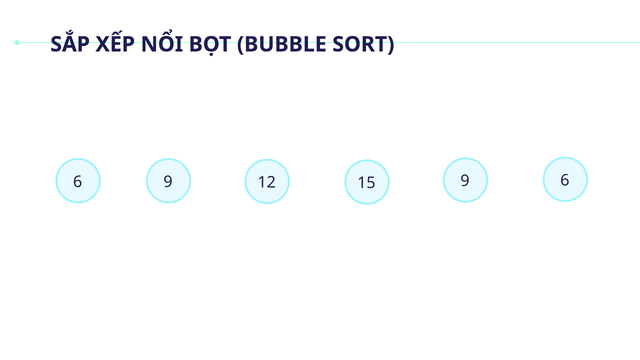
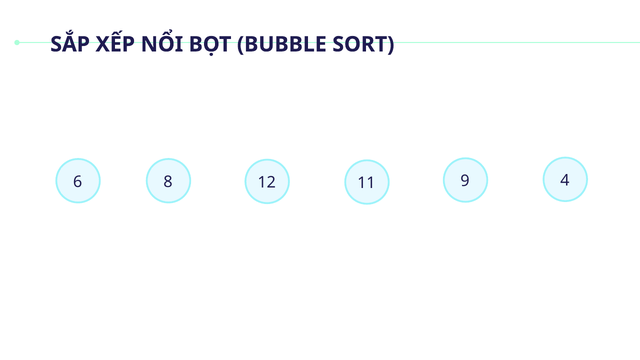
6 9: 9 -> 8 (168, 182)
15: 15 -> 11 (366, 183)
9 6: 6 -> 4 (565, 180)
